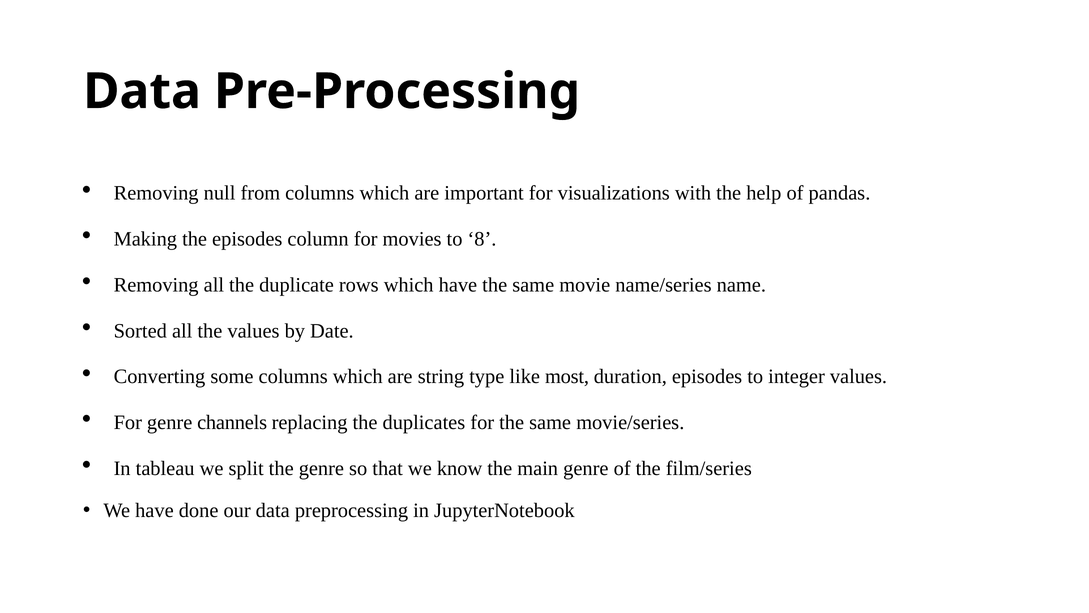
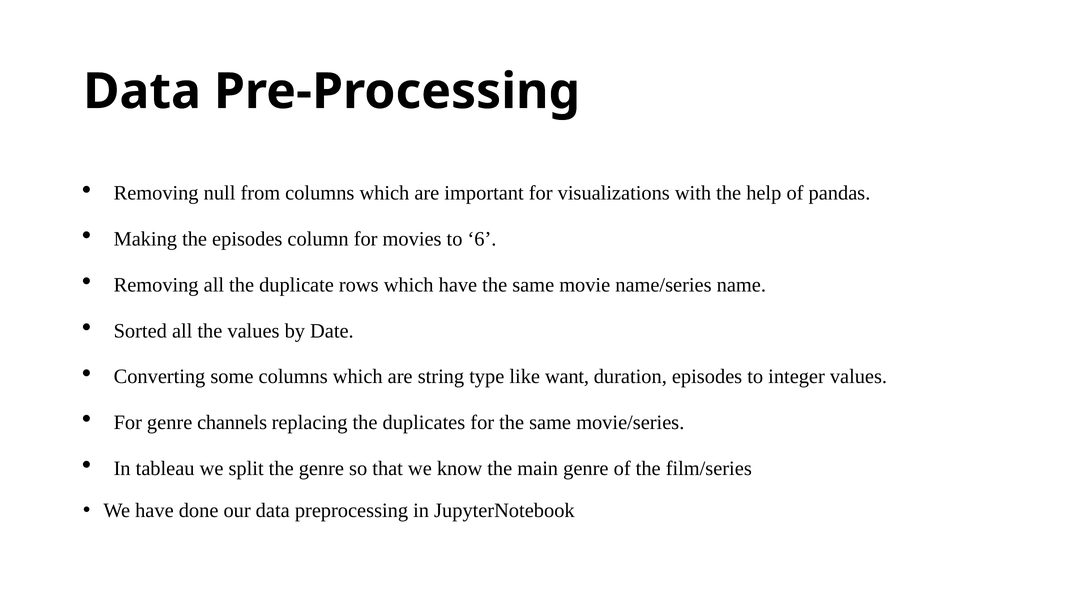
8: 8 -> 6 (482, 239)
most: most -> want (567, 376)
